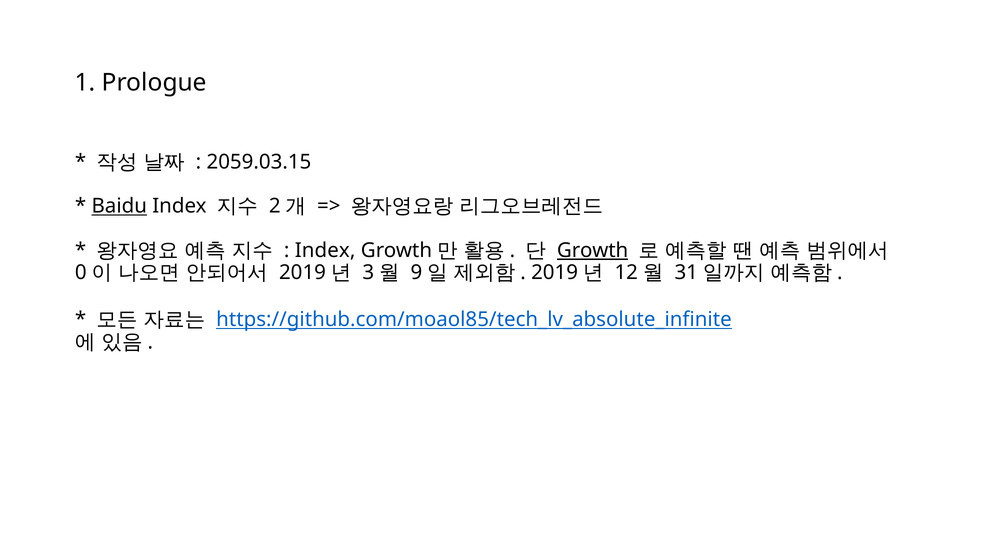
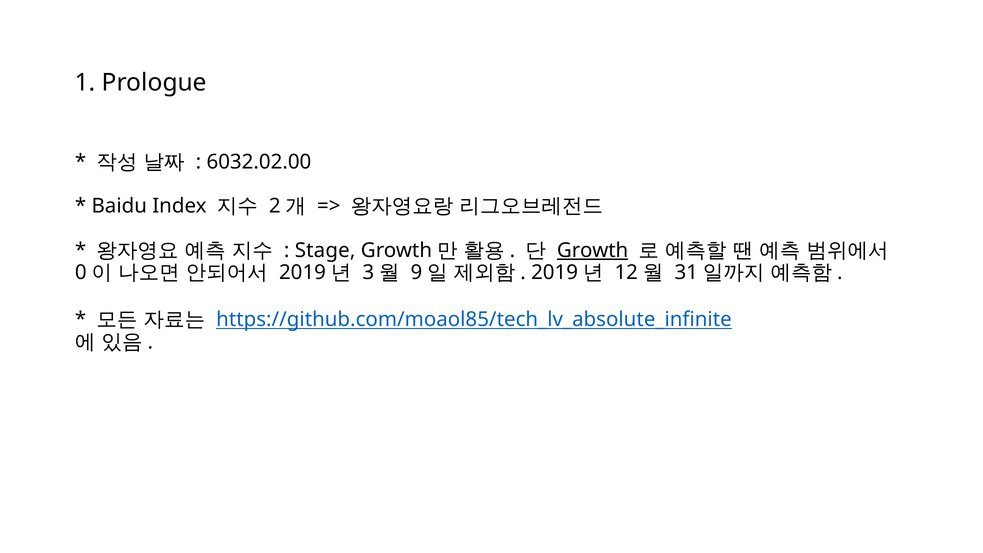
2059.03.15: 2059.03.15 -> 6032.02.00 (259, 162)
Baidu underline: present -> none (119, 206)
Index: Index -> Stage (325, 250)
